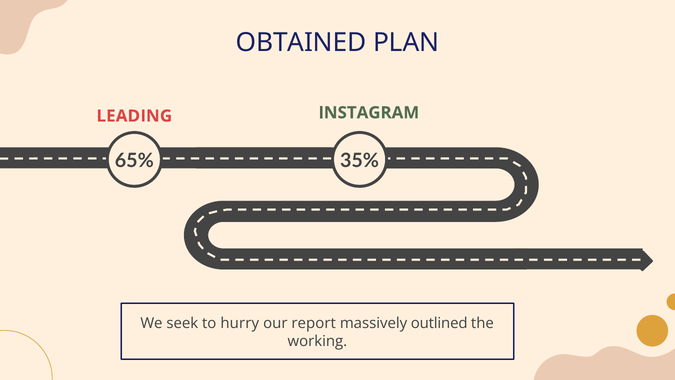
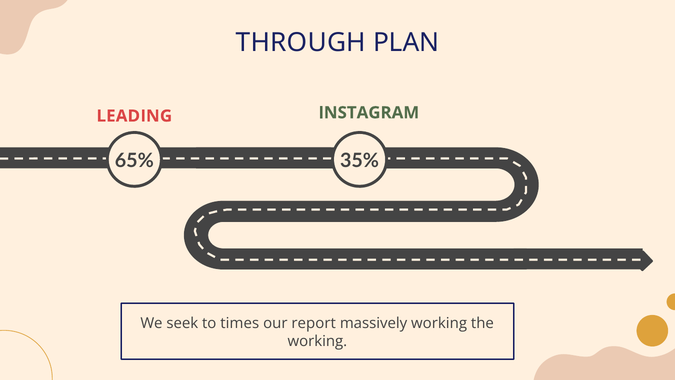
OBTAINED: OBTAINED -> THROUGH (301, 42)
hurry: hurry -> times (240, 323)
massively outlined: outlined -> working (439, 323)
